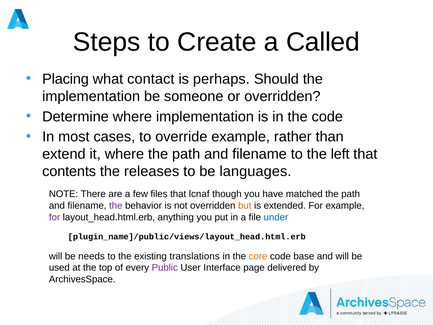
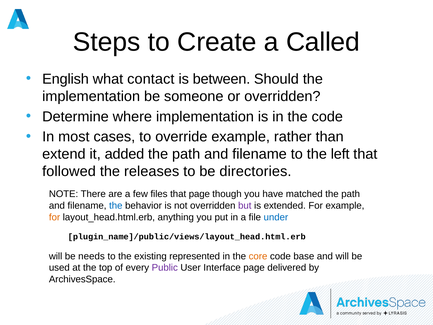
Placing: Placing -> English (66, 79)
perhaps: perhaps -> between (221, 79)
it where: where -> added (124, 154)
contents: contents -> followed (69, 171)
languages: languages -> directories (255, 171)
that lcnaf: lcnaf -> page (199, 194)
the colour: purple -> blue (116, 205)
but colour: orange -> purple (245, 205)
for colour: purple -> orange (55, 217)
translations: translations -> represented (195, 256)
